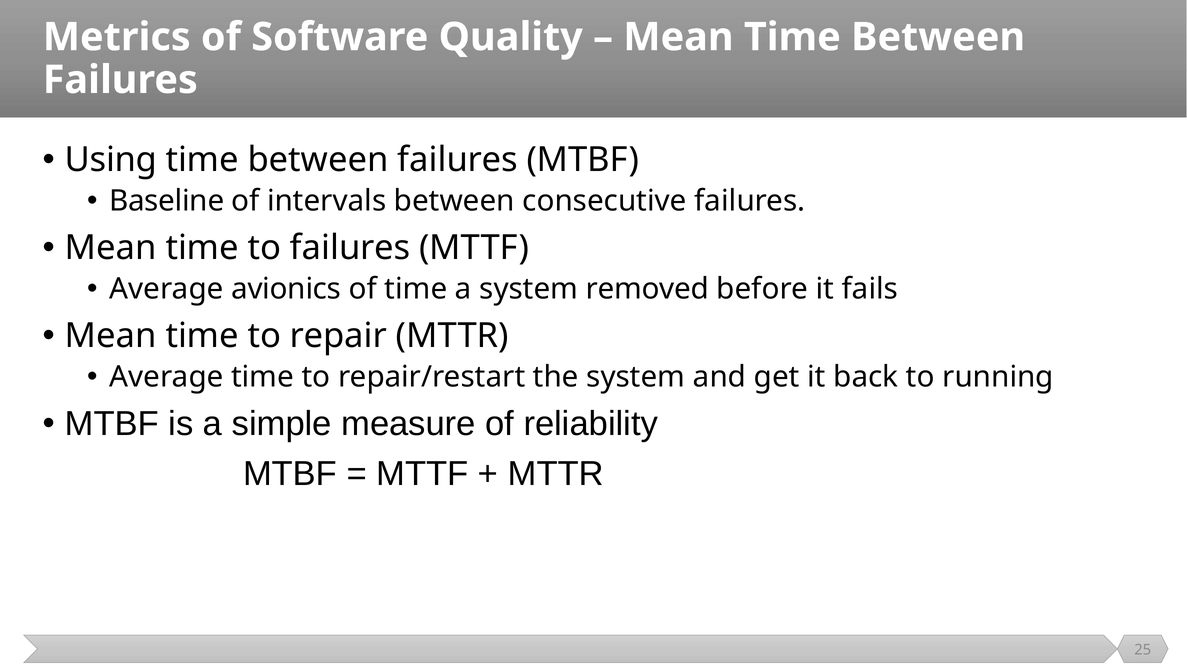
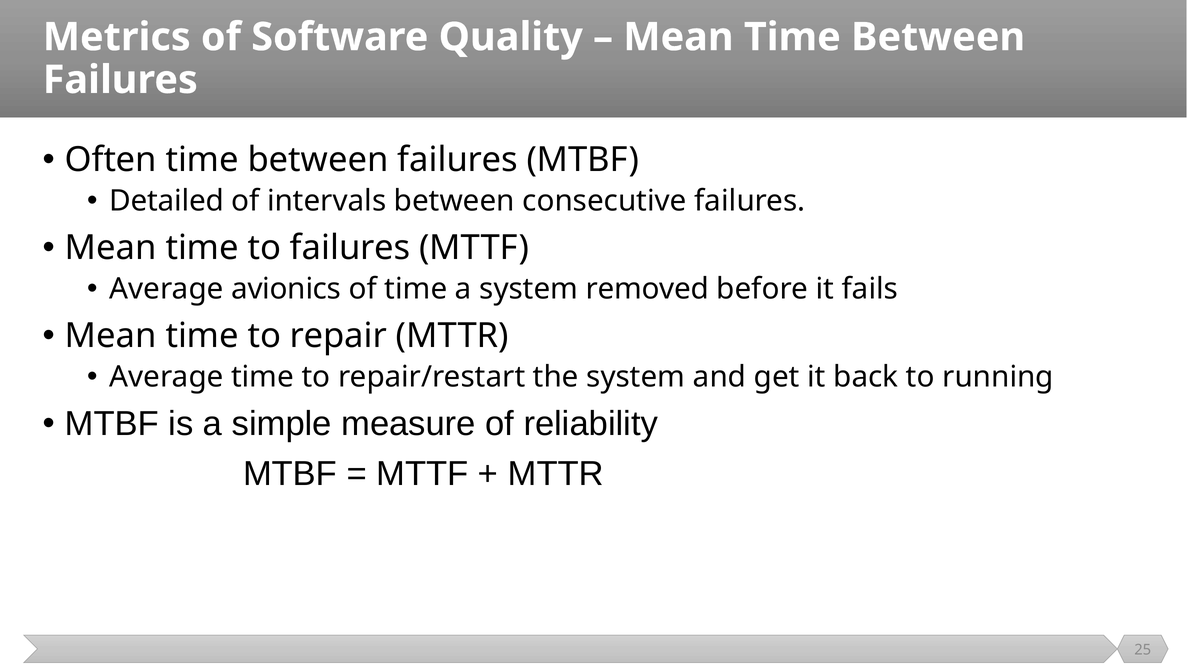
Using: Using -> Often (111, 160)
Baseline: Baseline -> Detailed (167, 201)
